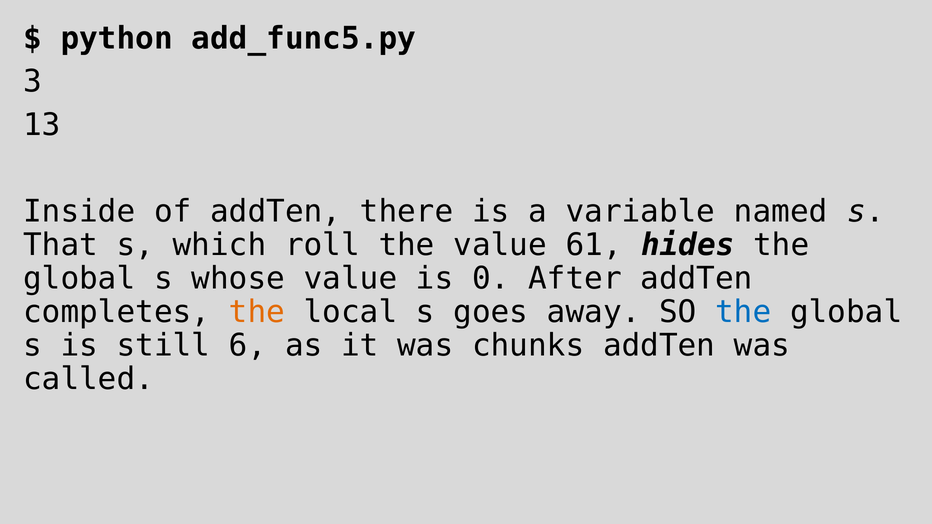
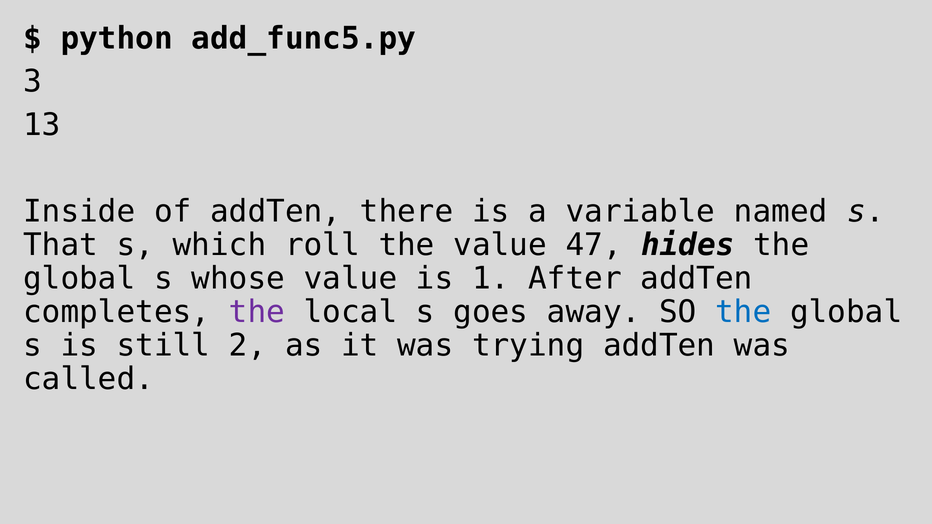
61: 61 -> 47 (594, 245)
0: 0 -> 1 (491, 279)
the colour: orange -> purple (257, 312)
6: 6 -> 2 (248, 346)
chunks: chunks -> trying (528, 346)
